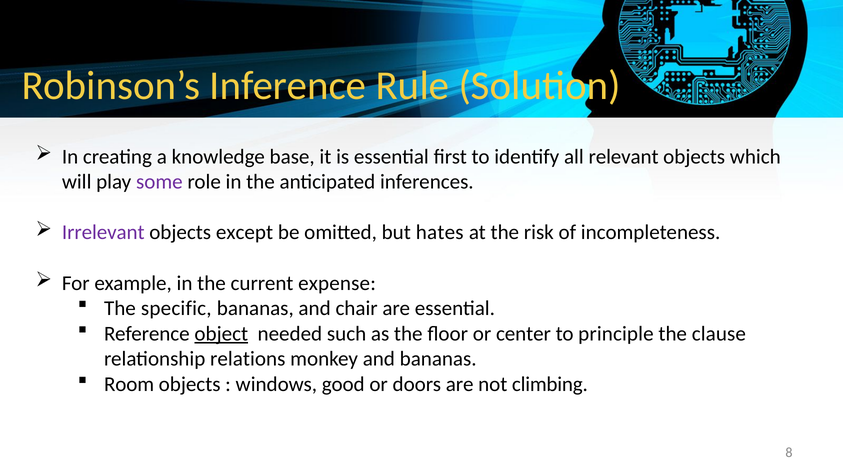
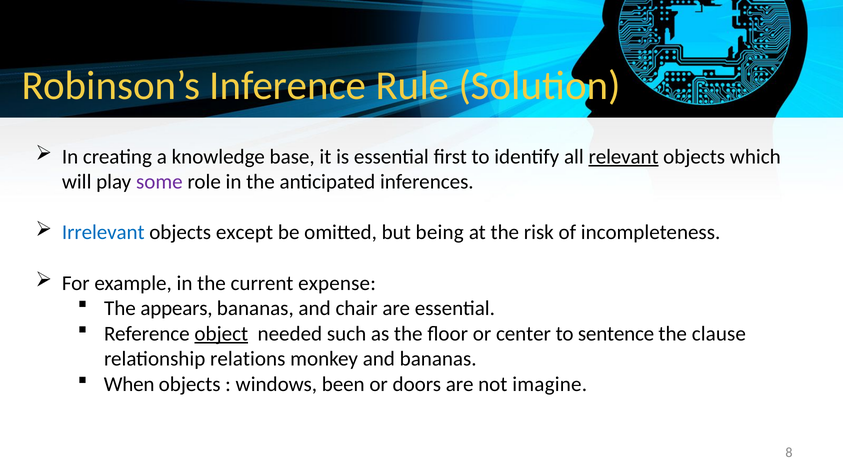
relevant underline: none -> present (624, 157)
Irrelevant colour: purple -> blue (103, 233)
hates: hates -> being (440, 233)
specific: specific -> appears (176, 309)
principle: principle -> sentence (616, 334)
Room: Room -> When (129, 384)
good: good -> been (343, 384)
climbing: climbing -> imagine (550, 384)
